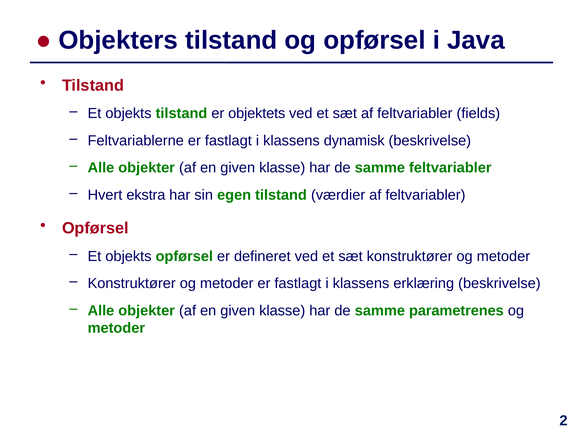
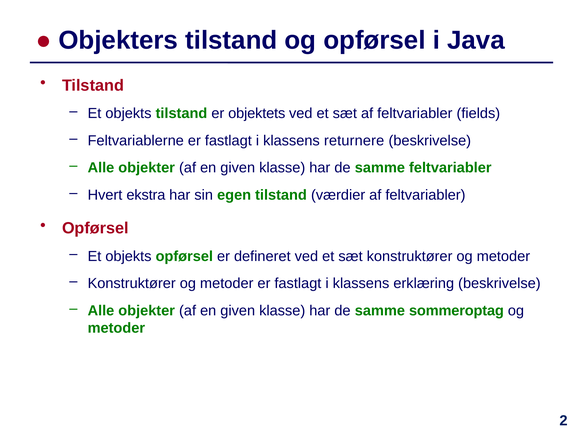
dynamisk: dynamisk -> returnere (354, 141)
parametrenes: parametrenes -> sommeroptag (456, 311)
